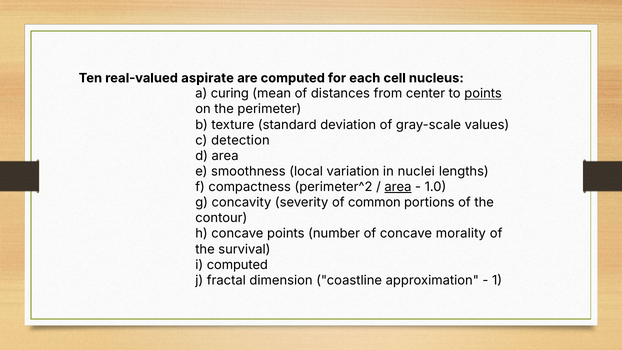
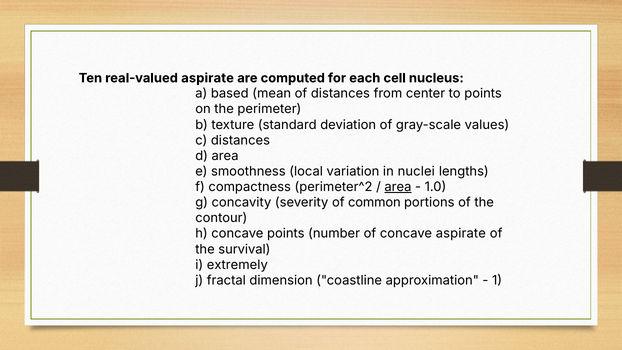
curing: curing -> based (230, 94)
points underline: present -> none (483, 94)
c detection: detection -> distances (240, 140)
concave morality: morality -> aspirate (461, 234)
i computed: computed -> extremely (237, 265)
